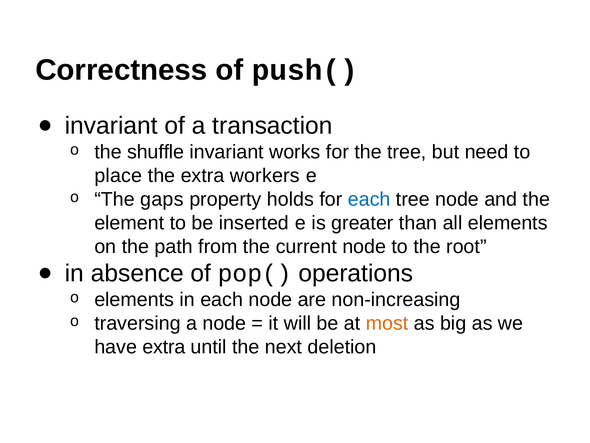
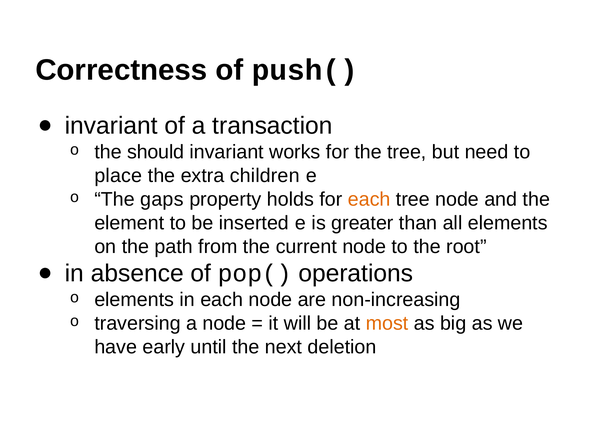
shuffle: shuffle -> should (156, 152)
workers: workers -> children (265, 175)
each colour: blue -> orange (369, 199)
have extra: extra -> early (164, 347)
